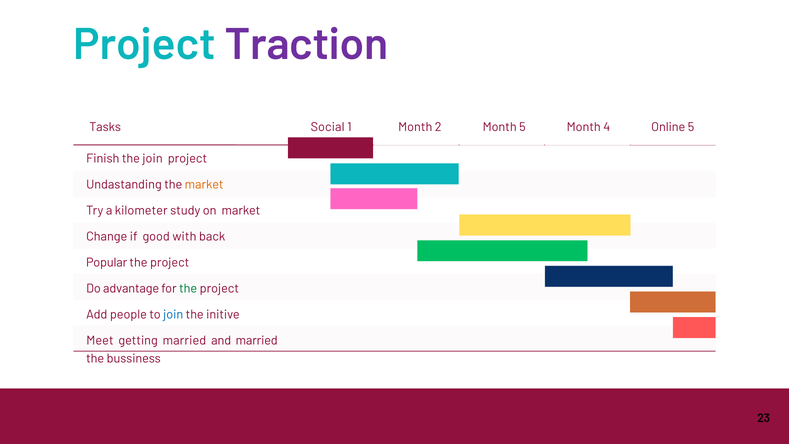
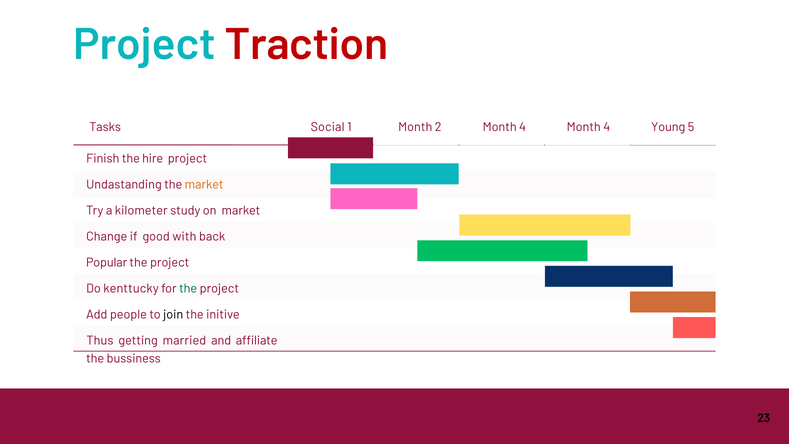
Traction colour: purple -> red (307, 45)
2 Month 5: 5 -> 4 (523, 127)
Online: Online -> Young (668, 127)
the join: join -> hire (153, 158)
advantage: advantage -> kenttucky (131, 289)
join colour: blue -> black (173, 315)
Meet: Meet -> Thus (100, 341)
and married: married -> affiliate (257, 341)
